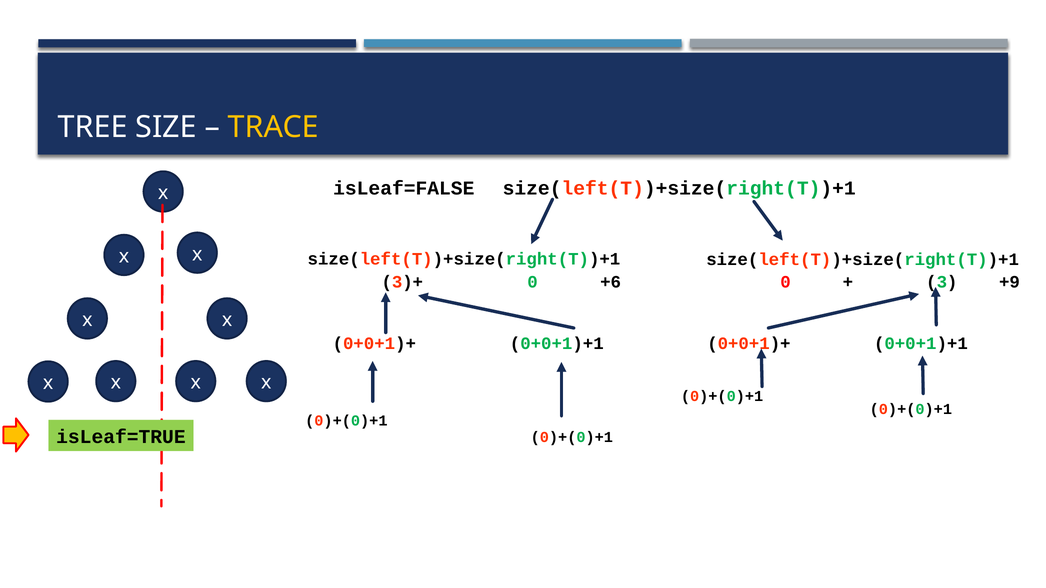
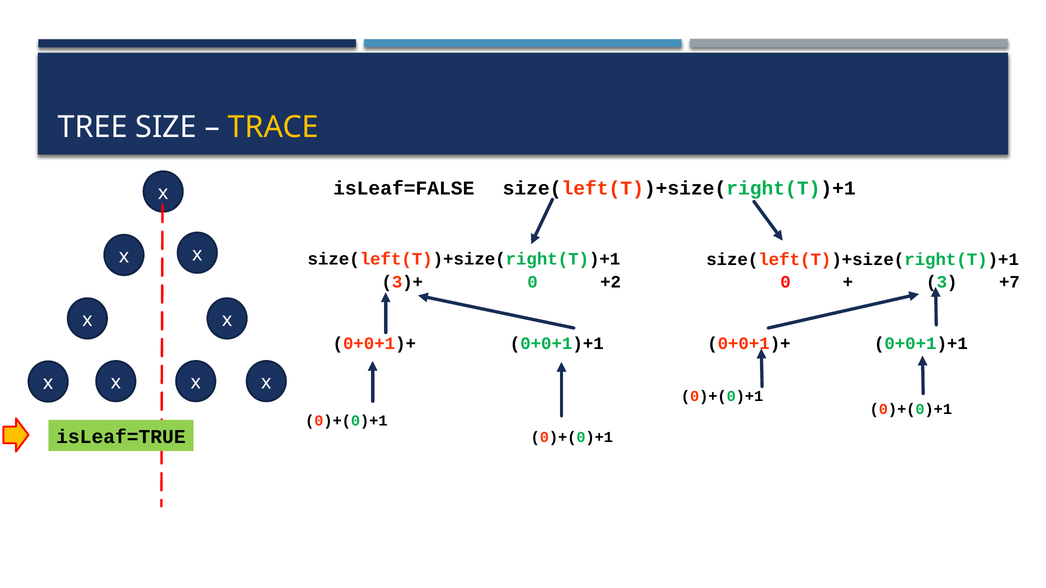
+6: +6 -> +2 (611, 282)
+9: +9 -> +7 (1009, 282)
